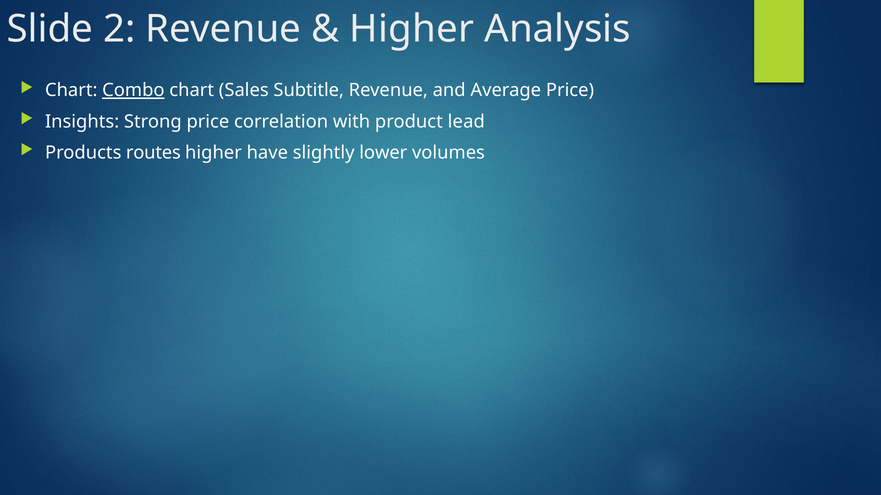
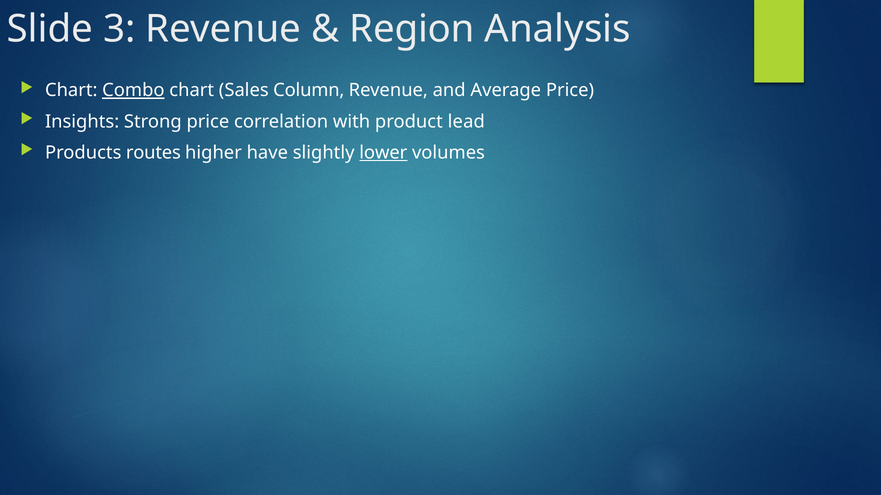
2: 2 -> 3 (119, 29)
Higher: Higher -> Region (412, 29)
Subtitle: Subtitle -> Column (309, 91)
lower underline: none -> present (383, 153)
